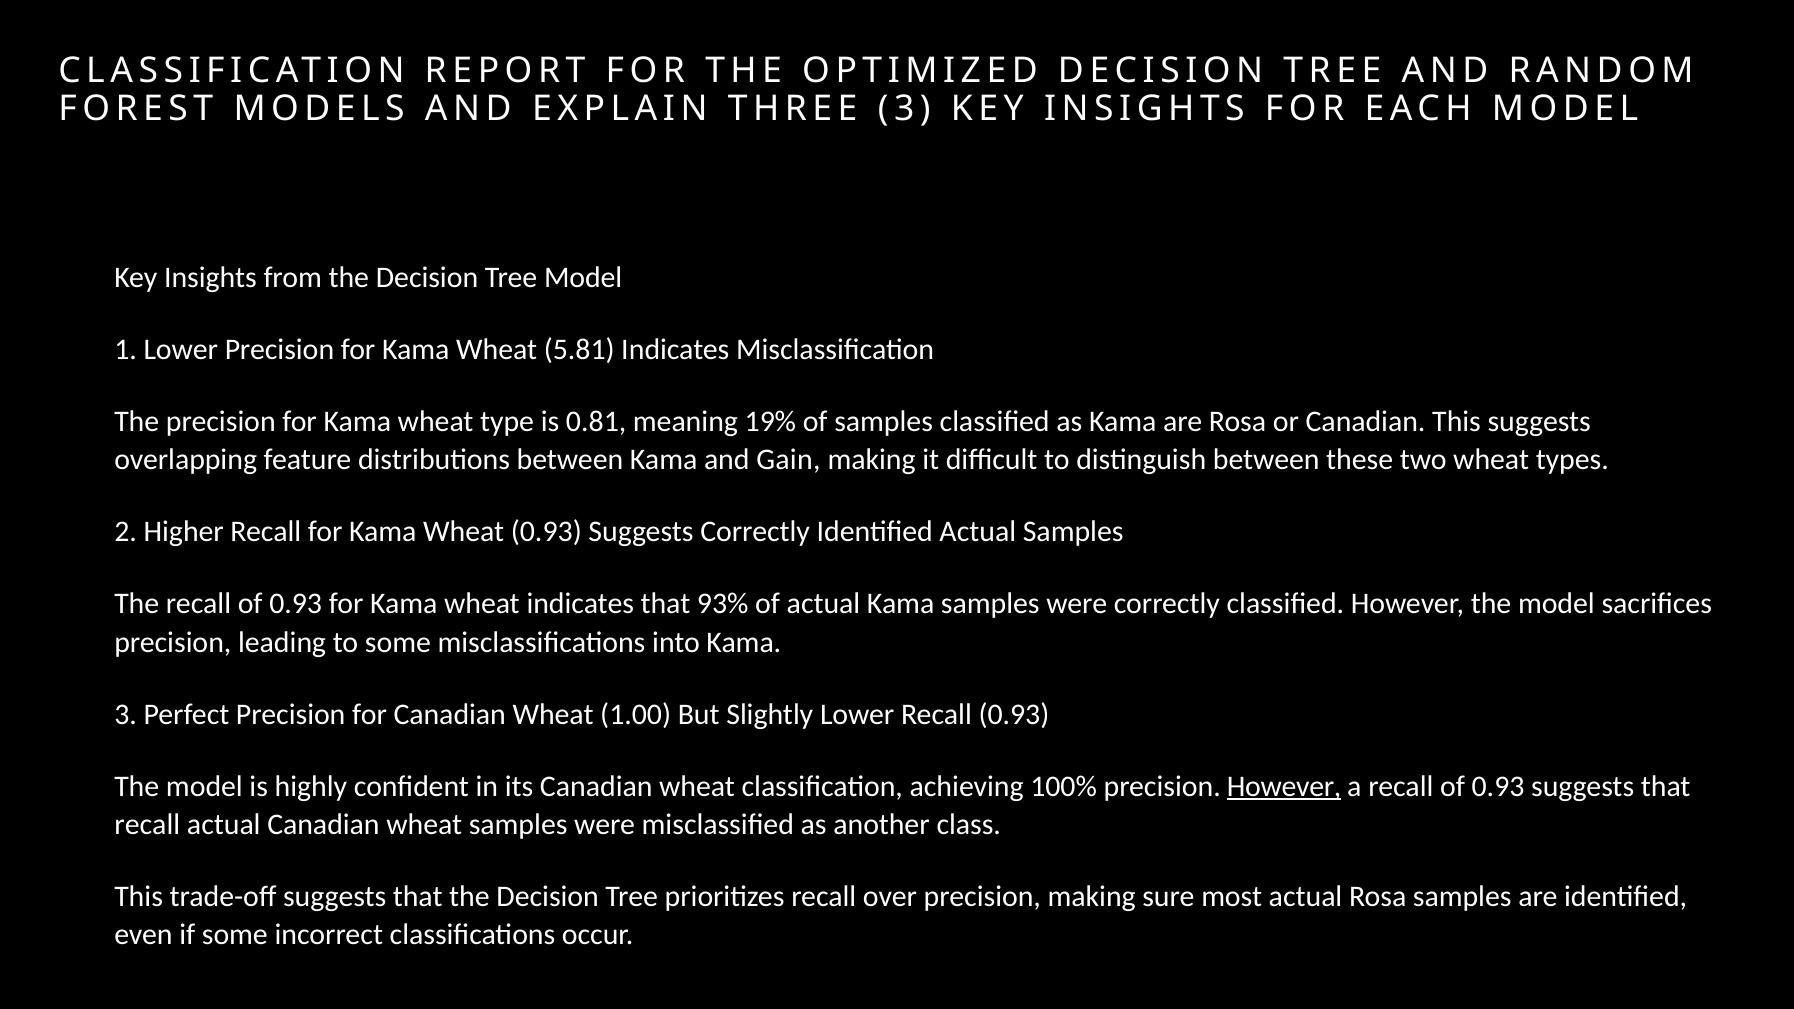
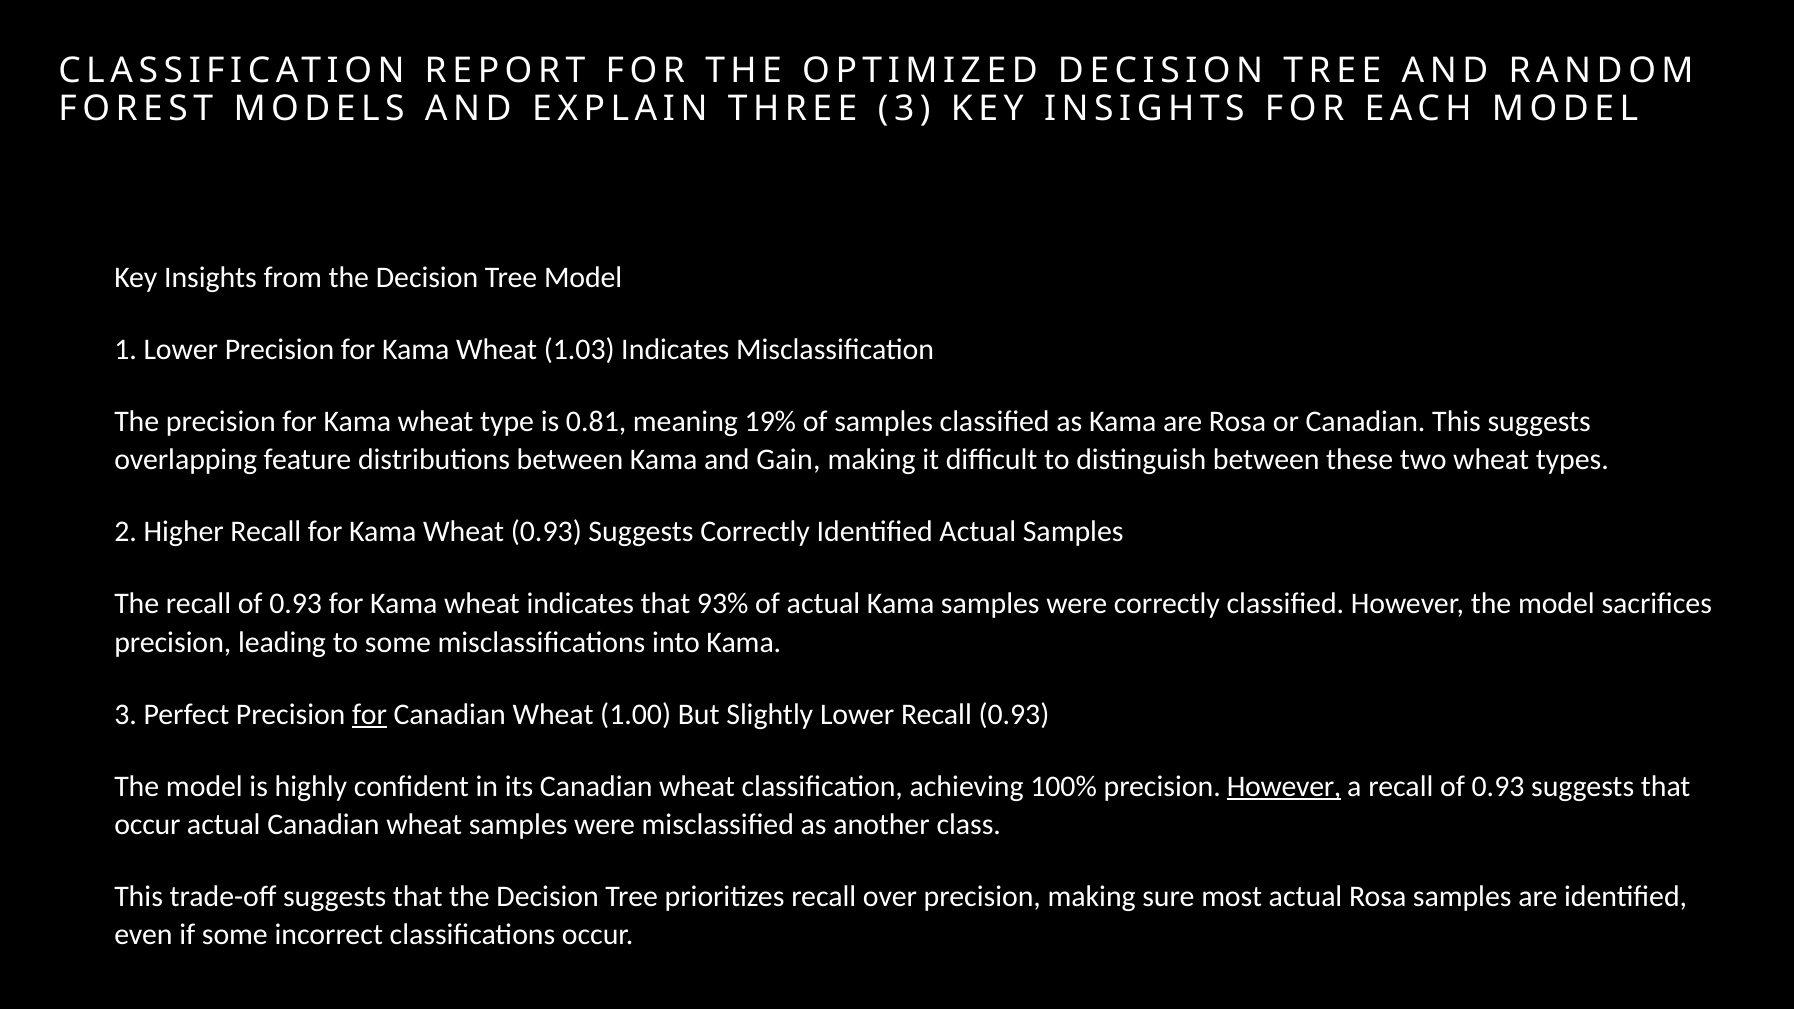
5.81: 5.81 -> 1.03 (579, 350)
for underline: none -> present (370, 714)
recall: recall -> occur (147, 825)
